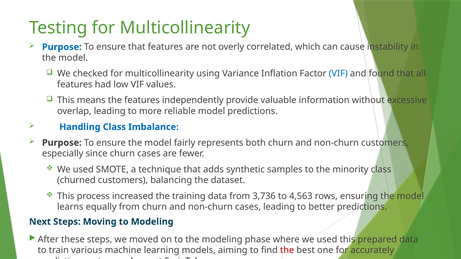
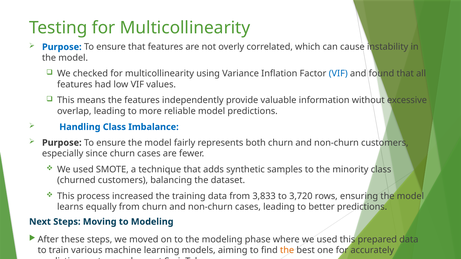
3,736: 3,736 -> 3,833 (264, 196)
4,563: 4,563 -> 3,720 (301, 196)
the colour: red -> orange (287, 251)
